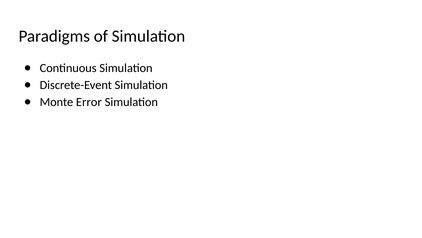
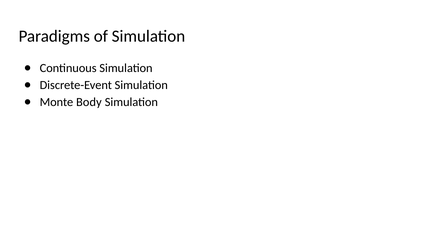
Error: Error -> Body (89, 102)
